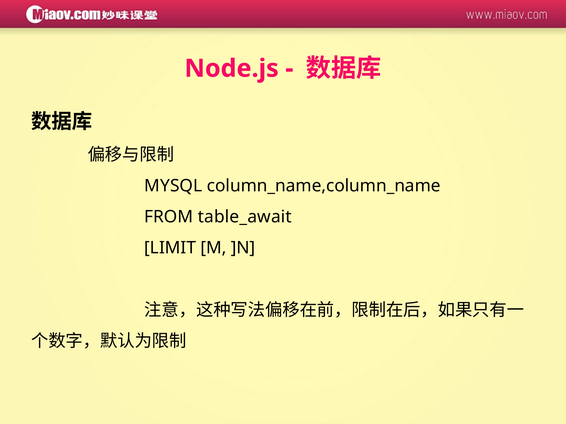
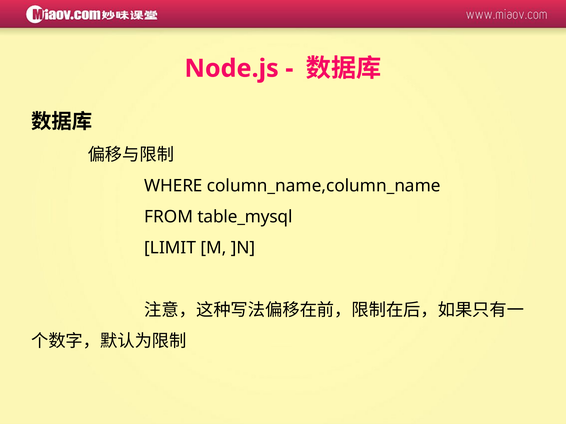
MYSQL: MYSQL -> WHERE (173, 186)
table_await: table_await -> table_mysql (245, 217)
